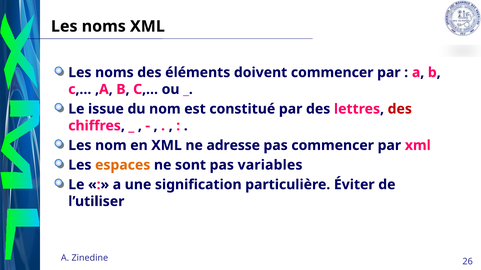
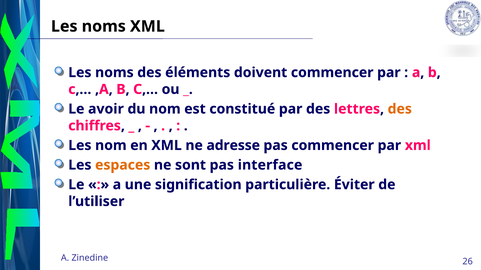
issue: issue -> avoir (106, 109)
des colour: red -> orange (400, 109)
variables: variables -> interface (270, 165)
